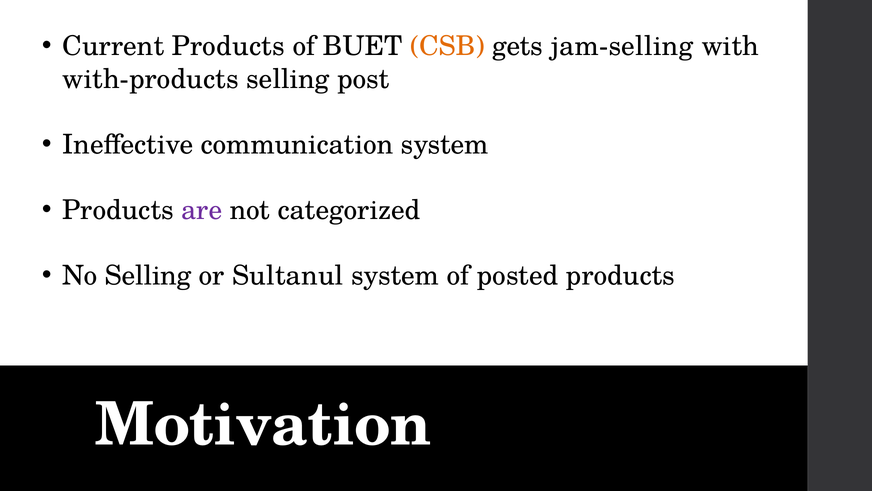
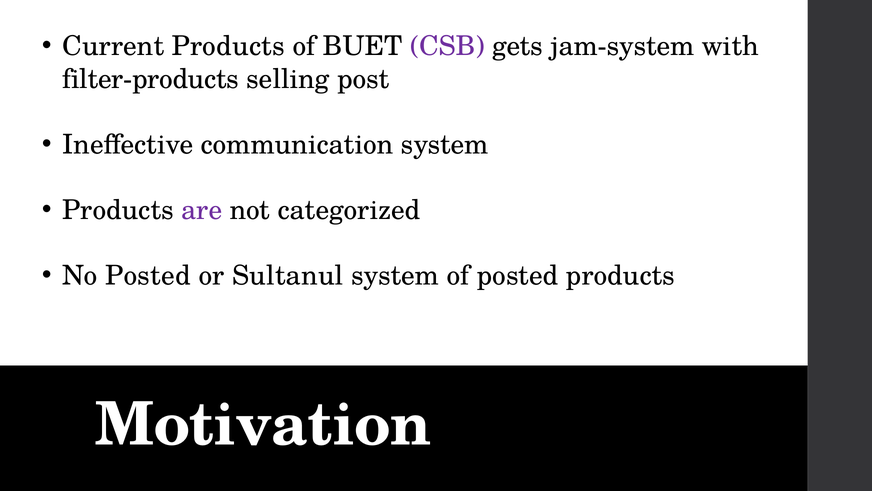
CSB colour: orange -> purple (447, 46)
jam-selling: jam-selling -> jam-system (622, 46)
with-products: with-products -> filter-products (151, 79)
No Selling: Selling -> Posted (148, 275)
